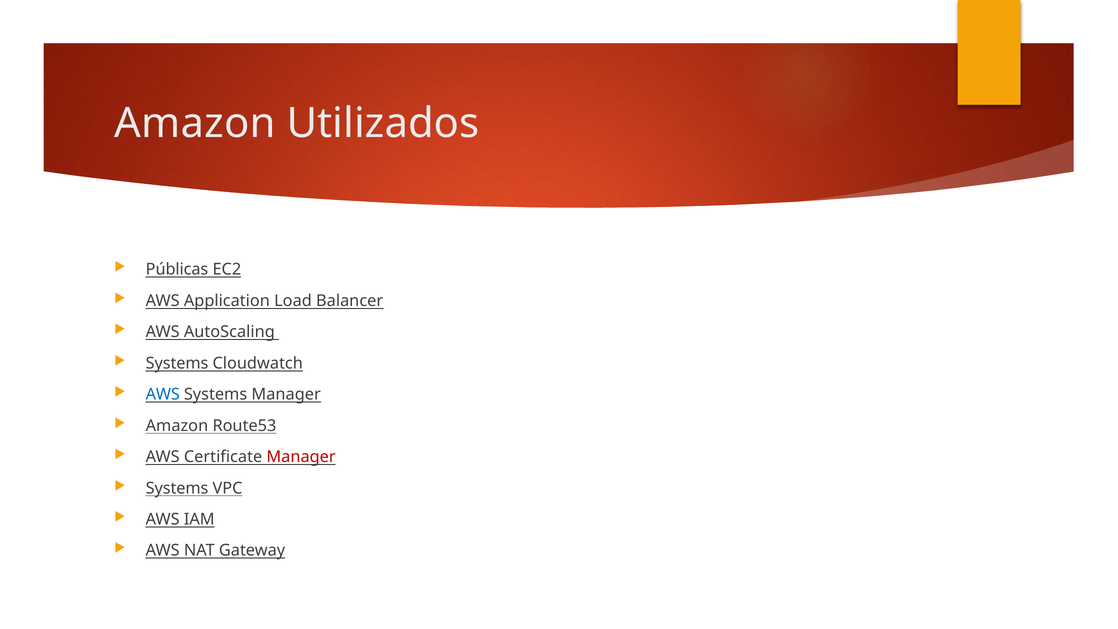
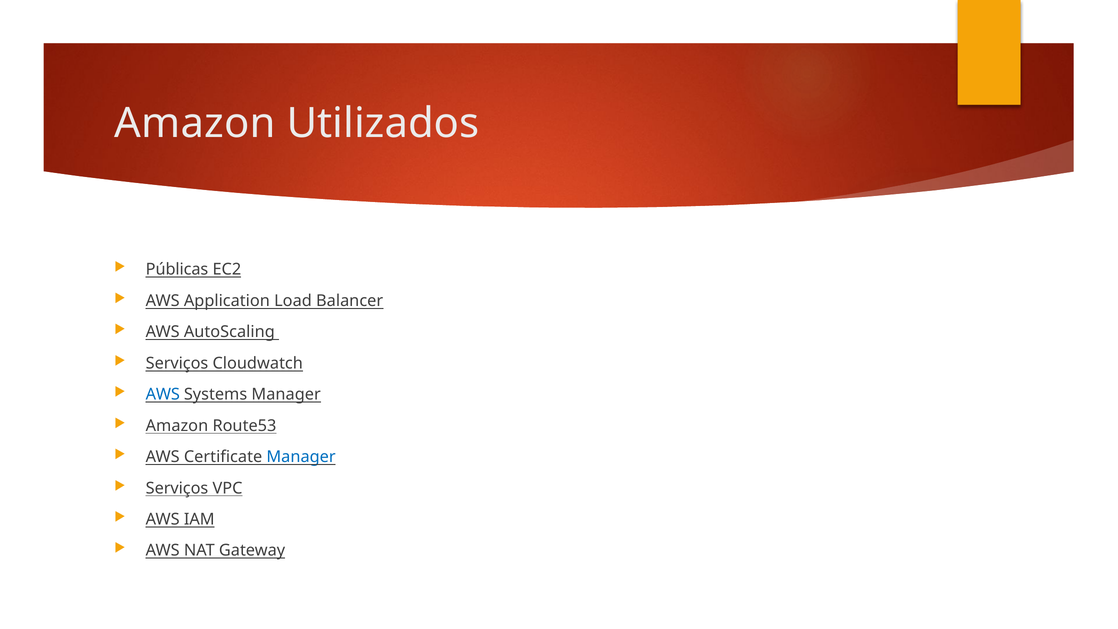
Systems: Systems -> Serviços (177, 363)
Manager colour: red -> blue (301, 457)
Systems: Systems -> Serviços (177, 488)
